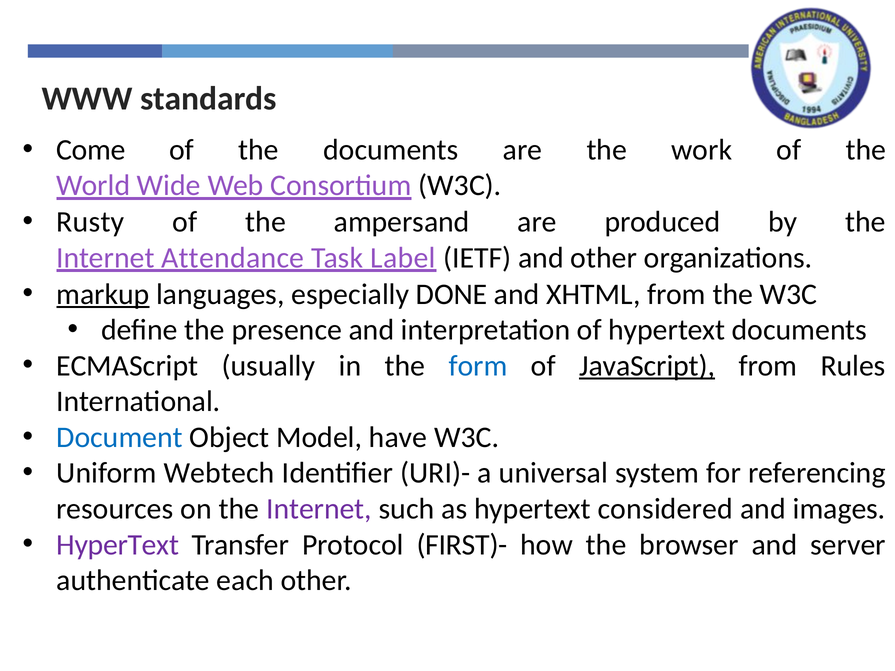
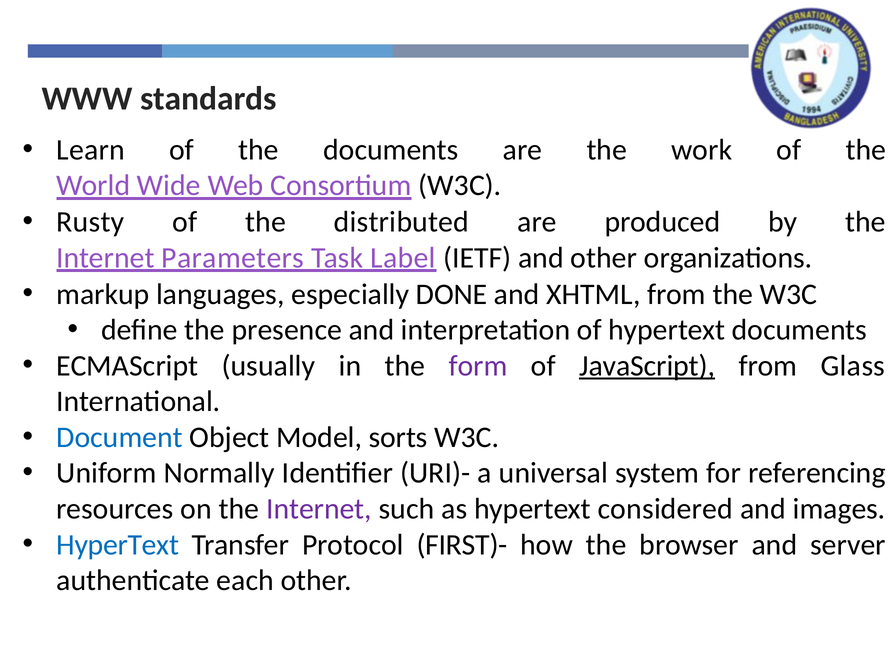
Come: Come -> Learn (91, 150)
ampersand: ampersand -> distributed (402, 222)
Attendance: Attendance -> Parameters (233, 258)
markup underline: present -> none (103, 294)
form colour: blue -> purple (478, 366)
Rules: Rules -> Glass (853, 366)
have: have -> sorts (398, 437)
Webtech: Webtech -> Normally (219, 473)
HyperText colour: purple -> blue (118, 545)
